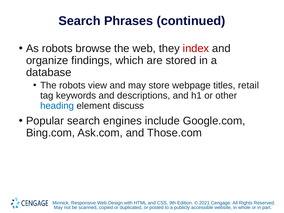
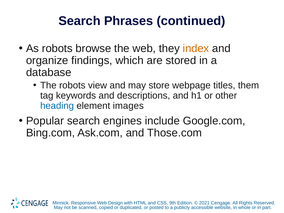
index colour: red -> orange (196, 49)
retail: retail -> them (248, 85)
discuss: discuss -> images (128, 106)
